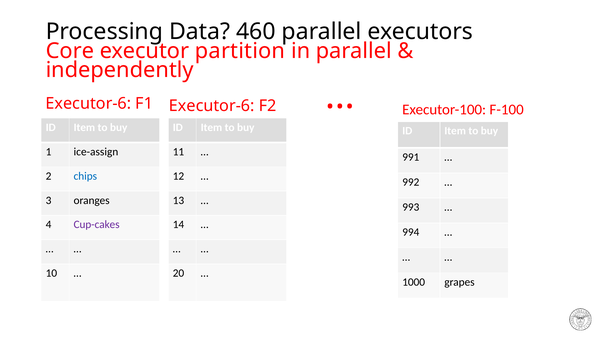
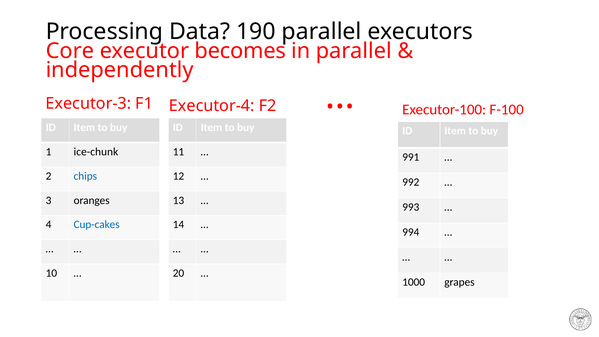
460: 460 -> 190 (256, 32)
partition: partition -> becomes (240, 51)
Executor-6: Executor-6 -> Executor-3 (88, 103)
Executor-6: Executor-6 -> Executor-4 (212, 106)
ice-assign: ice-assign -> ice-chunk (96, 152)
Cup-cakes colour: purple -> blue (97, 225)
